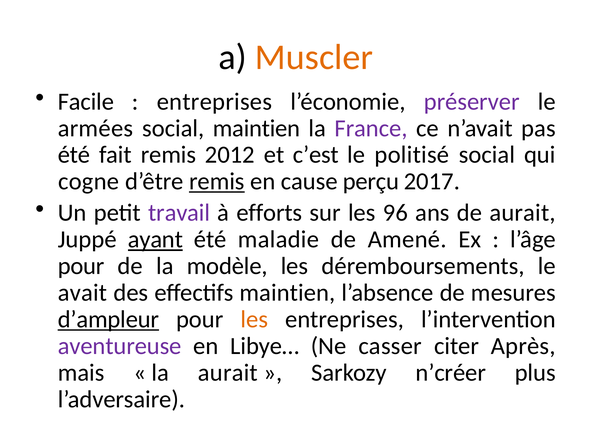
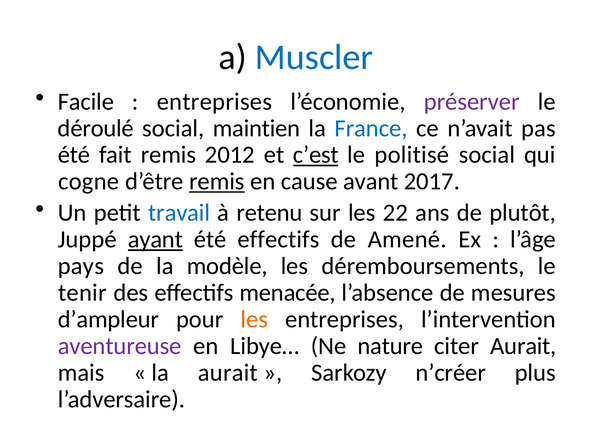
Muscler colour: orange -> blue (314, 57)
armées: armées -> déroulé (96, 128)
France colour: purple -> blue (371, 128)
c’est underline: none -> present (316, 155)
perçu: perçu -> avant (371, 181)
travail colour: purple -> blue (179, 213)
efforts: efforts -> retenu (269, 213)
96: 96 -> 22 (395, 213)
de aurait: aurait -> plutôt (523, 213)
été maladie: maladie -> effectifs (279, 240)
pour: pour -> pays (81, 266)
avait: avait -> tenir (82, 293)
effectifs maintien: maintien -> menacée (288, 293)
d’ampleur underline: present -> none (108, 319)
casser: casser -> nature (390, 346)
citer Après: Après -> Aurait (523, 346)
